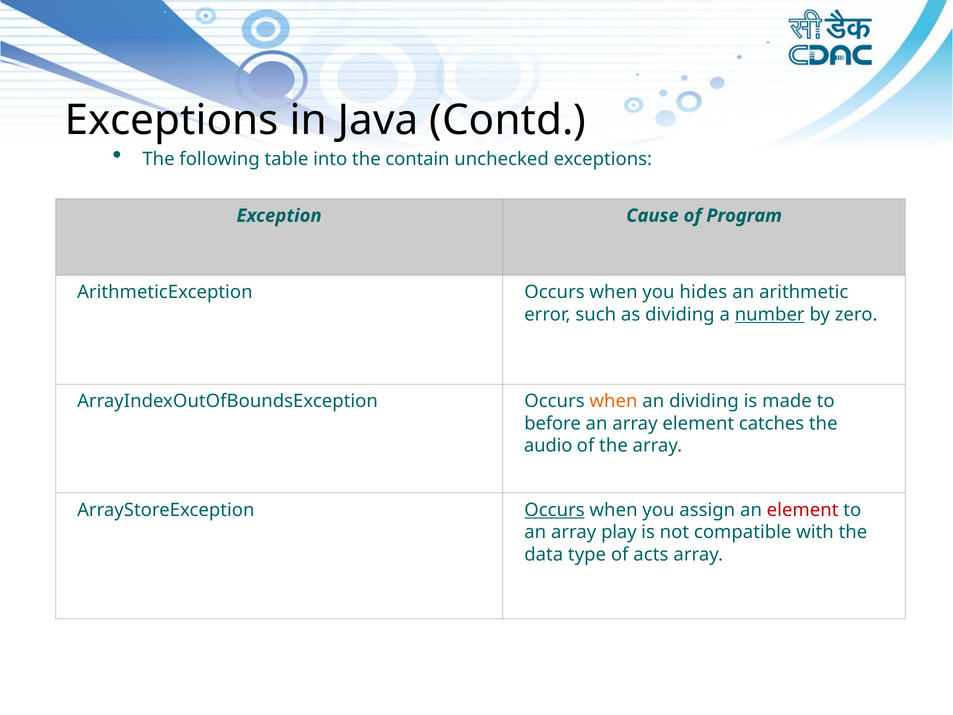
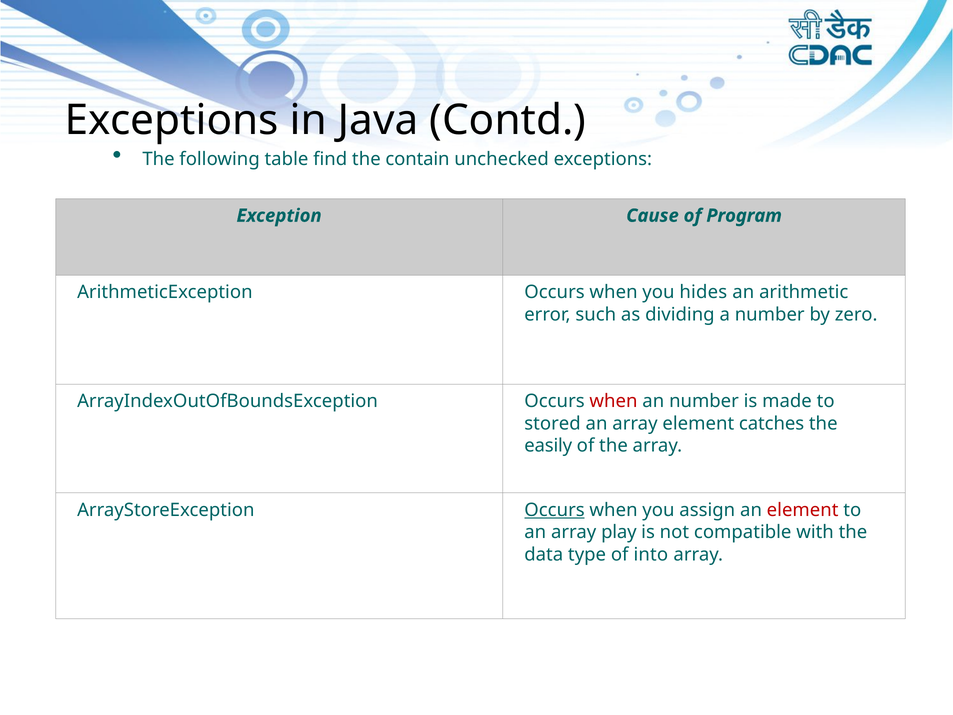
into: into -> find (330, 159)
number underline: present -> none (770, 314)
when colour: orange -> red (614, 401)
an dividing: dividing -> number (704, 401)
before: before -> stored (553, 423)
audio: audio -> easily (548, 446)
acts: acts -> into (651, 554)
